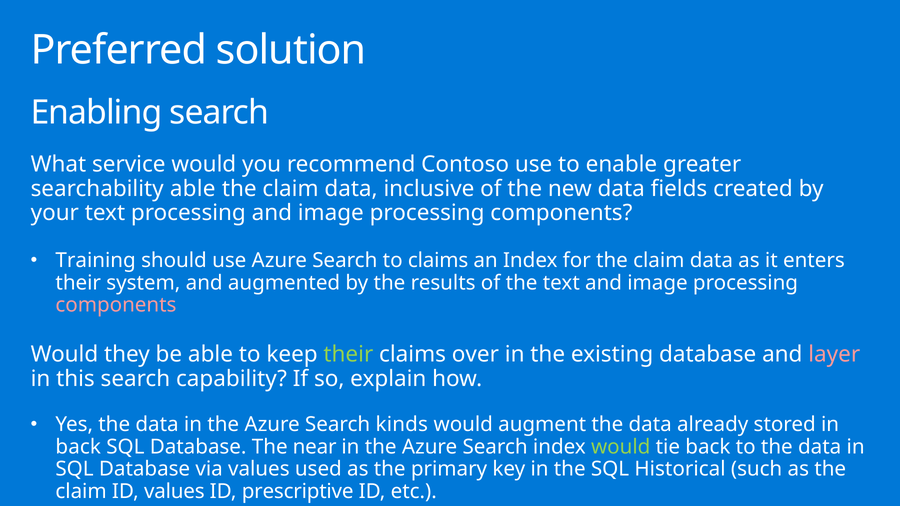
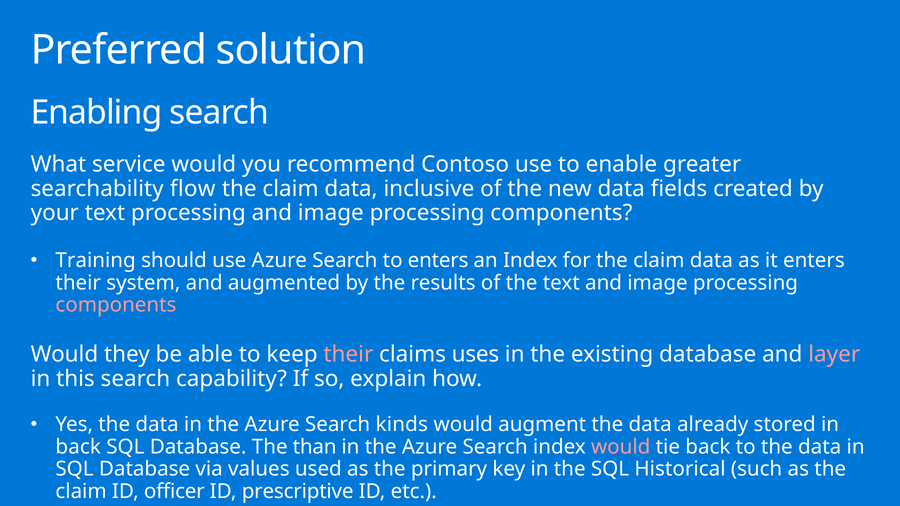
searchability able: able -> flow (193, 189)
to claims: claims -> enters (438, 261)
their colour: light green -> pink (348, 355)
over: over -> uses (475, 355)
near: near -> than (315, 447)
would colour: light green -> pink (621, 447)
ID values: values -> officer (174, 492)
